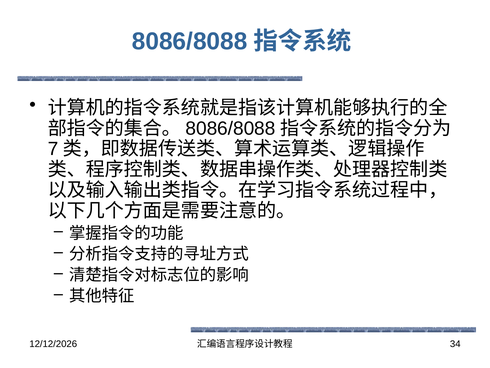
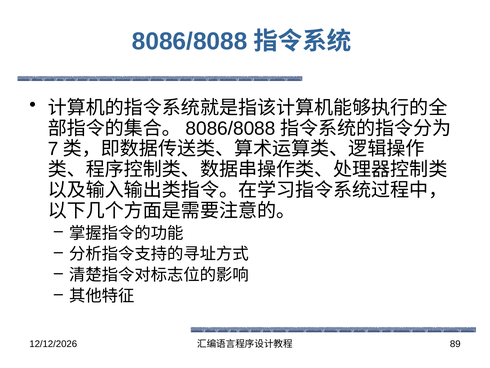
34: 34 -> 89 (455, 344)
